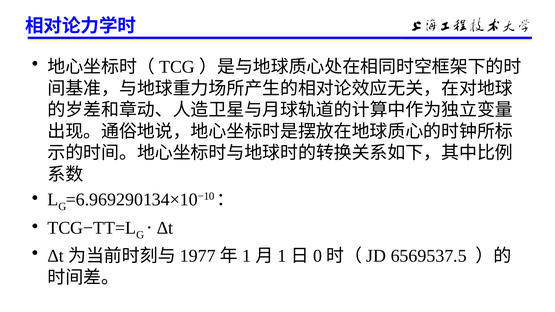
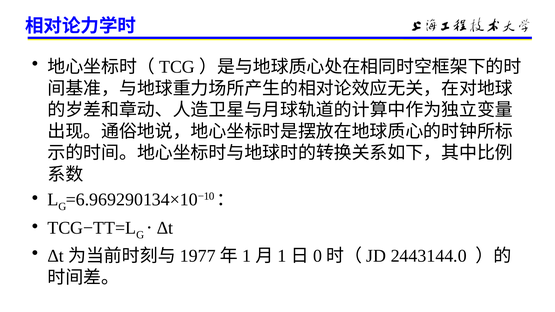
6569537.5: 6569537.5 -> 2443144.0 (429, 256)
